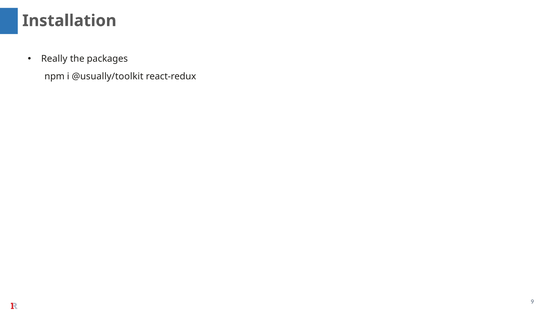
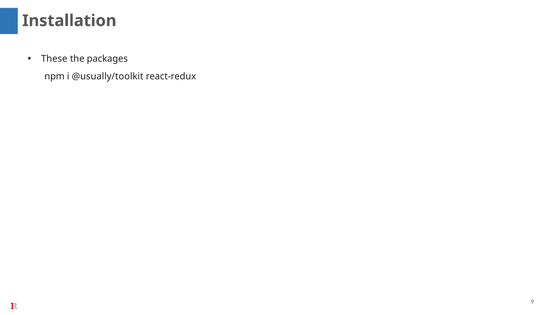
Really: Really -> These (54, 59)
